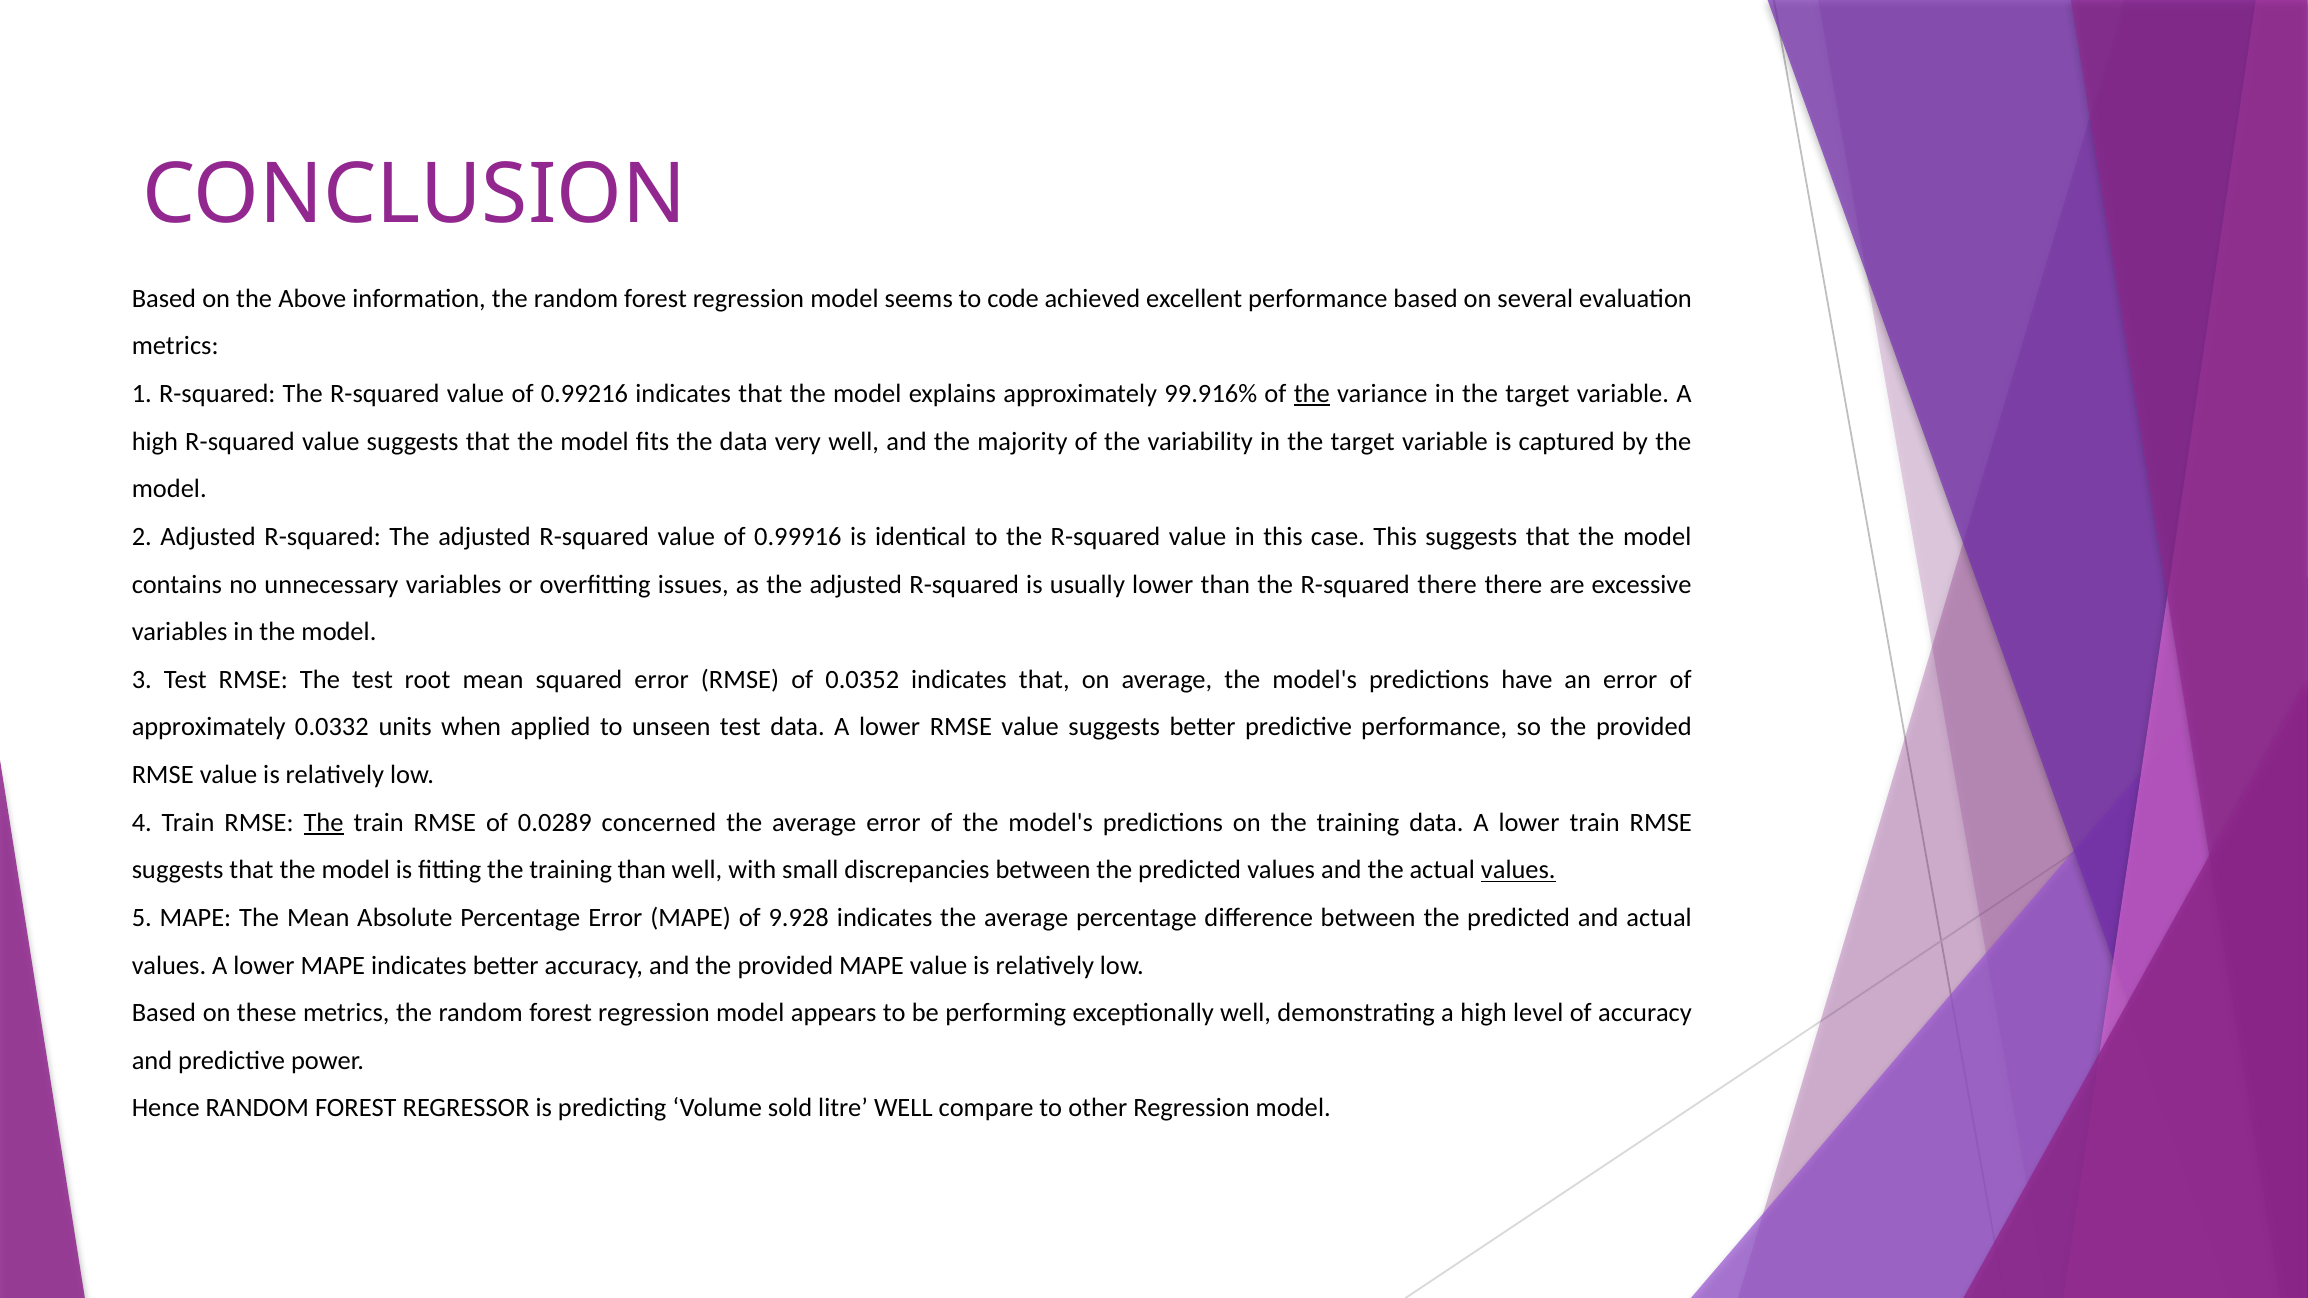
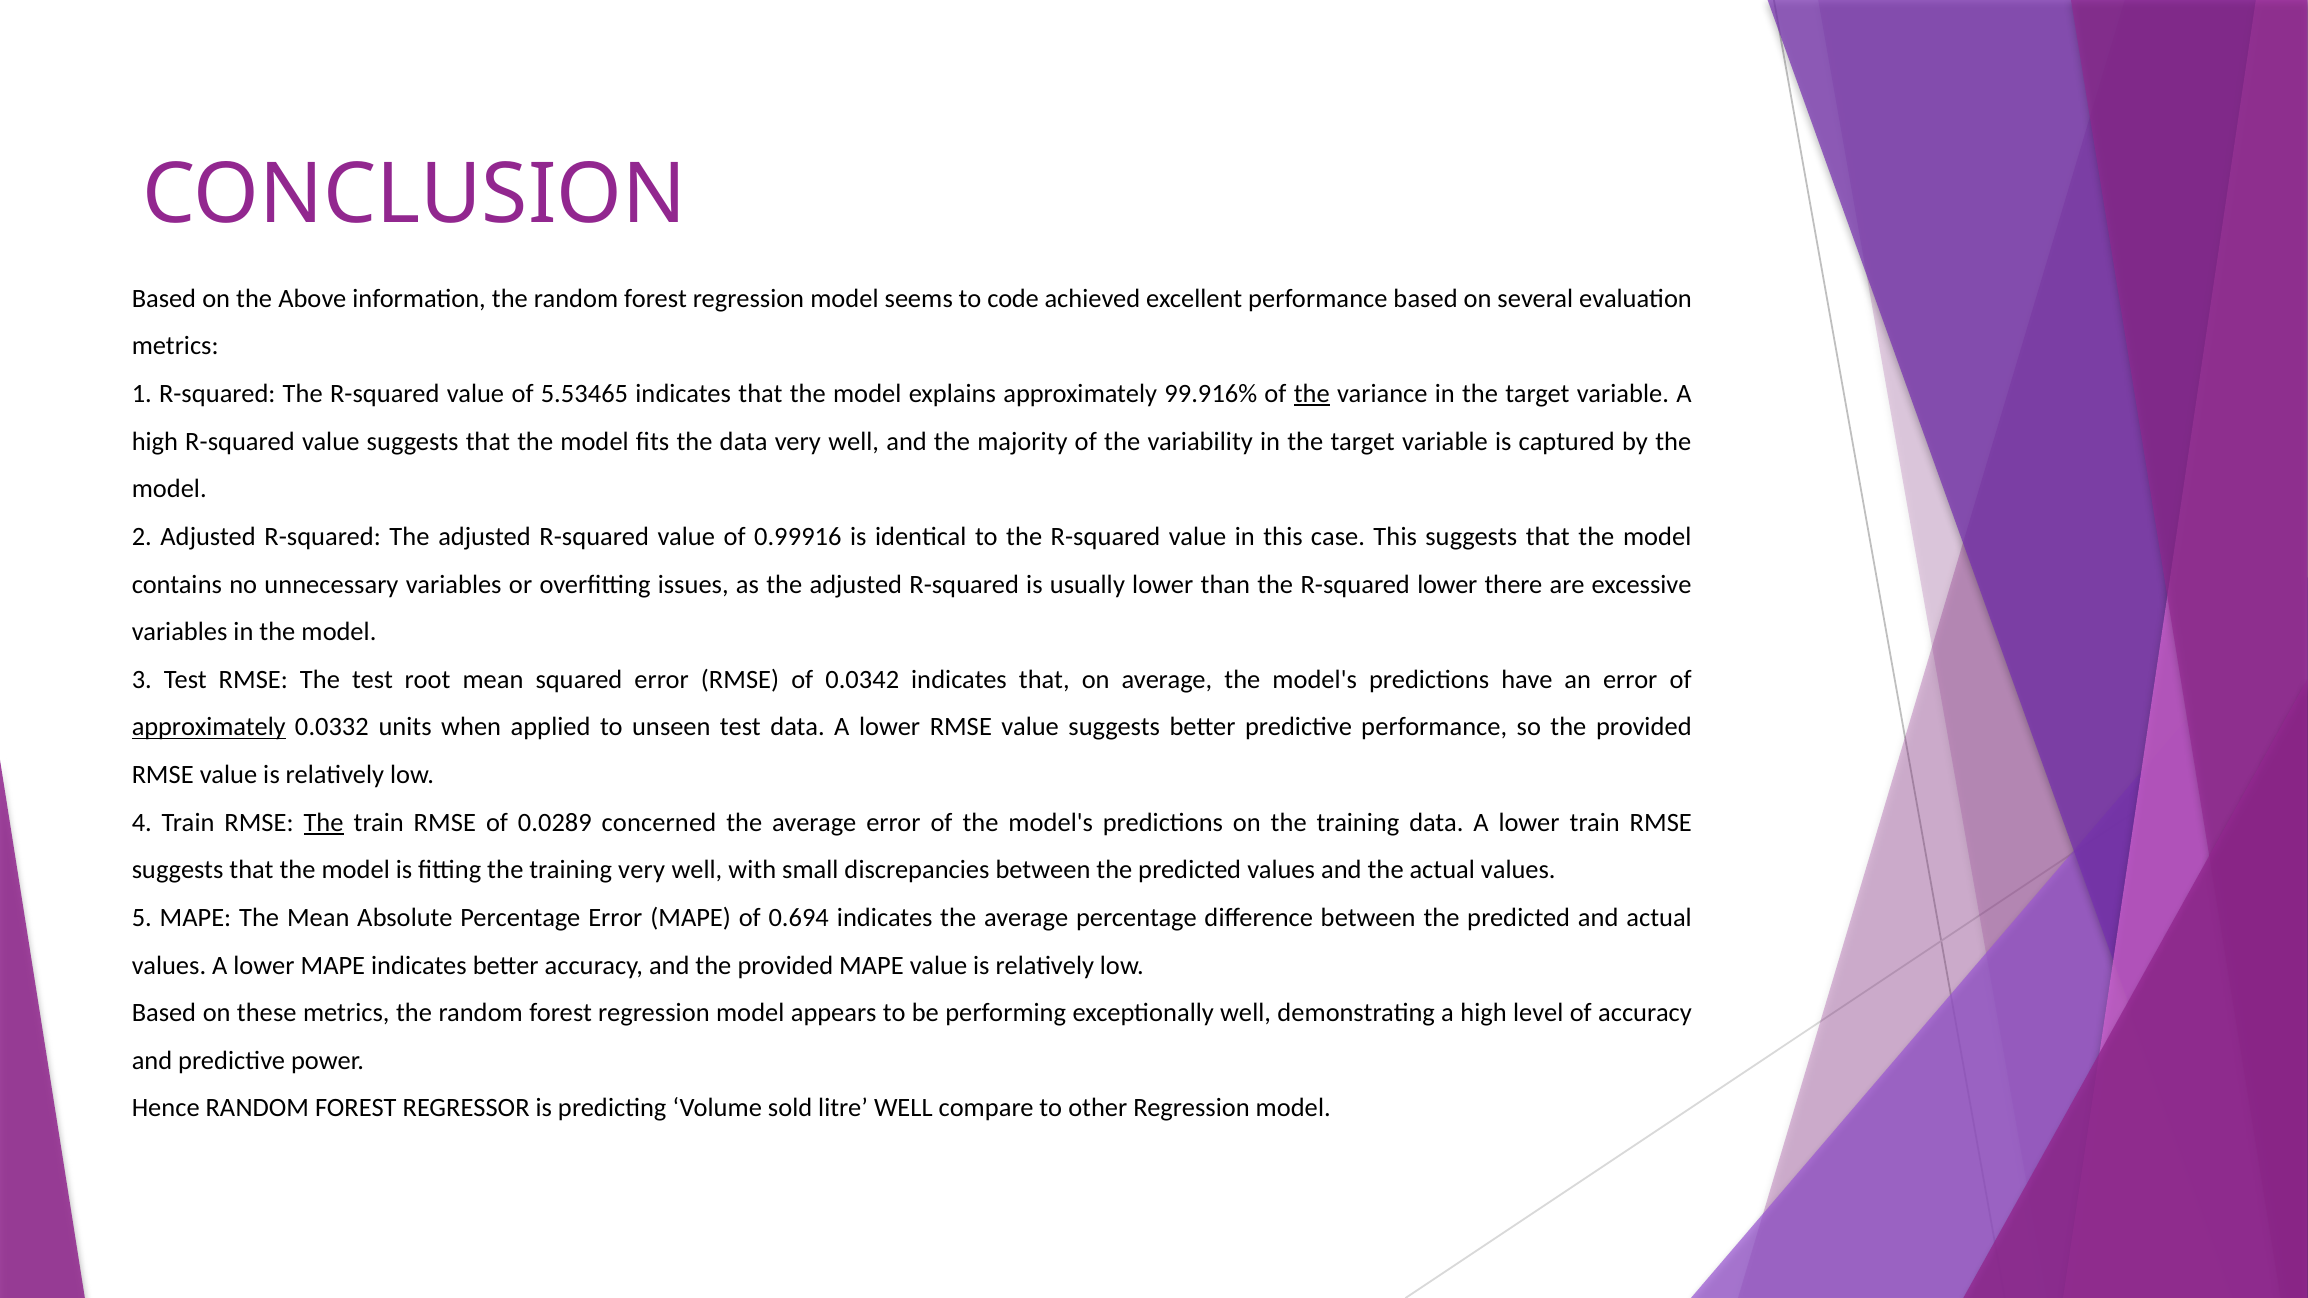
0.99216: 0.99216 -> 5.53465 (584, 394)
R-squared there: there -> lower (1447, 584)
0.0352: 0.0352 -> 0.0342 (862, 680)
approximately underline: none -> present (209, 727)
training than: than -> very (642, 870)
values underline: present -> none (1518, 870)
9.928: 9.928 -> 0.694 (799, 918)
